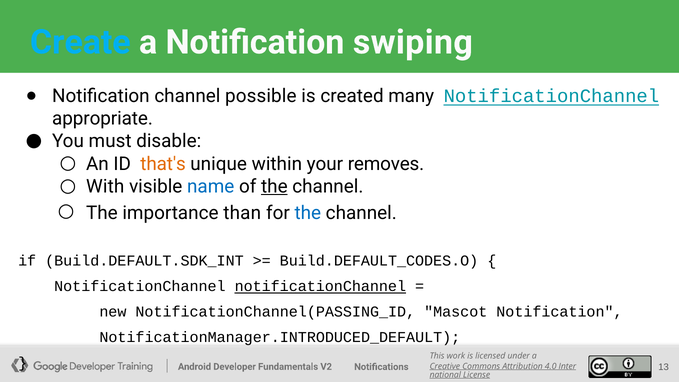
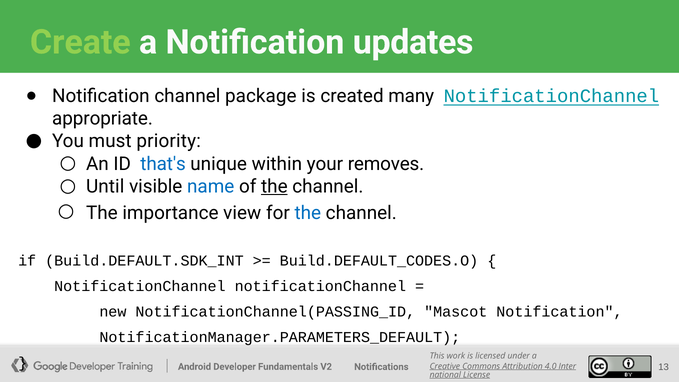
Create colour: light blue -> light green (80, 42)
swiping: swiping -> updates (413, 42)
possible: possible -> package (261, 96)
disable: disable -> priority (169, 141)
that's colour: orange -> blue (163, 164)
With: With -> Until (105, 186)
than: than -> view (242, 213)
notificationChannel underline: present -> none (320, 286)
NotificationManager.INTRODUCED_DEFAULT: NotificationManager.INTRODUCED_DEFAULT -> NotificationManager.PARAMETERS_DEFAULT (280, 337)
